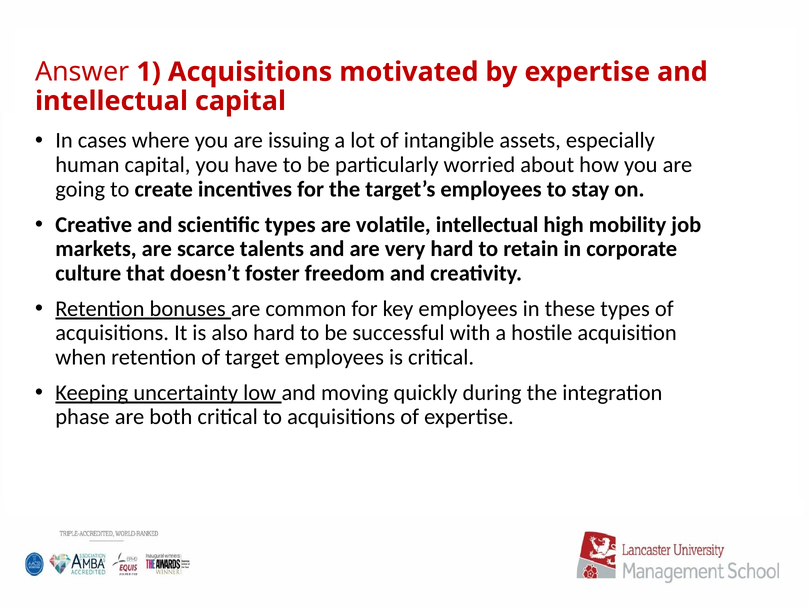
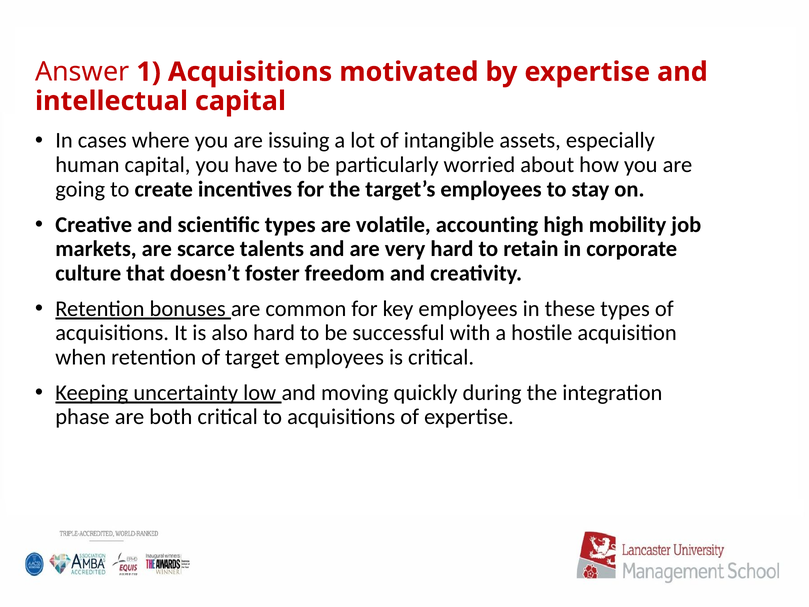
volatile intellectual: intellectual -> accounting (487, 225)
